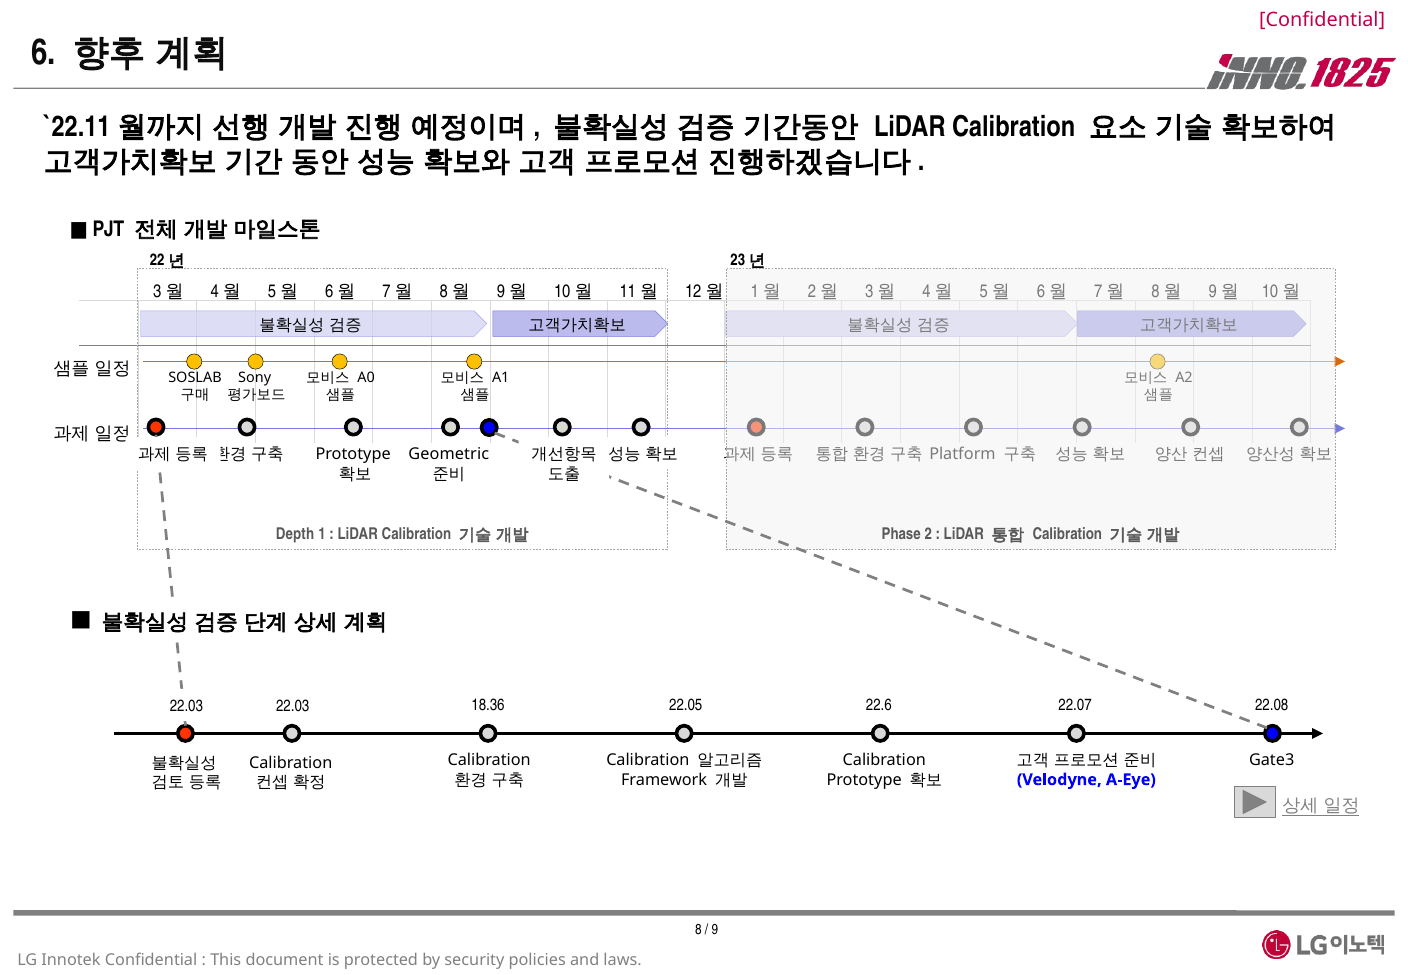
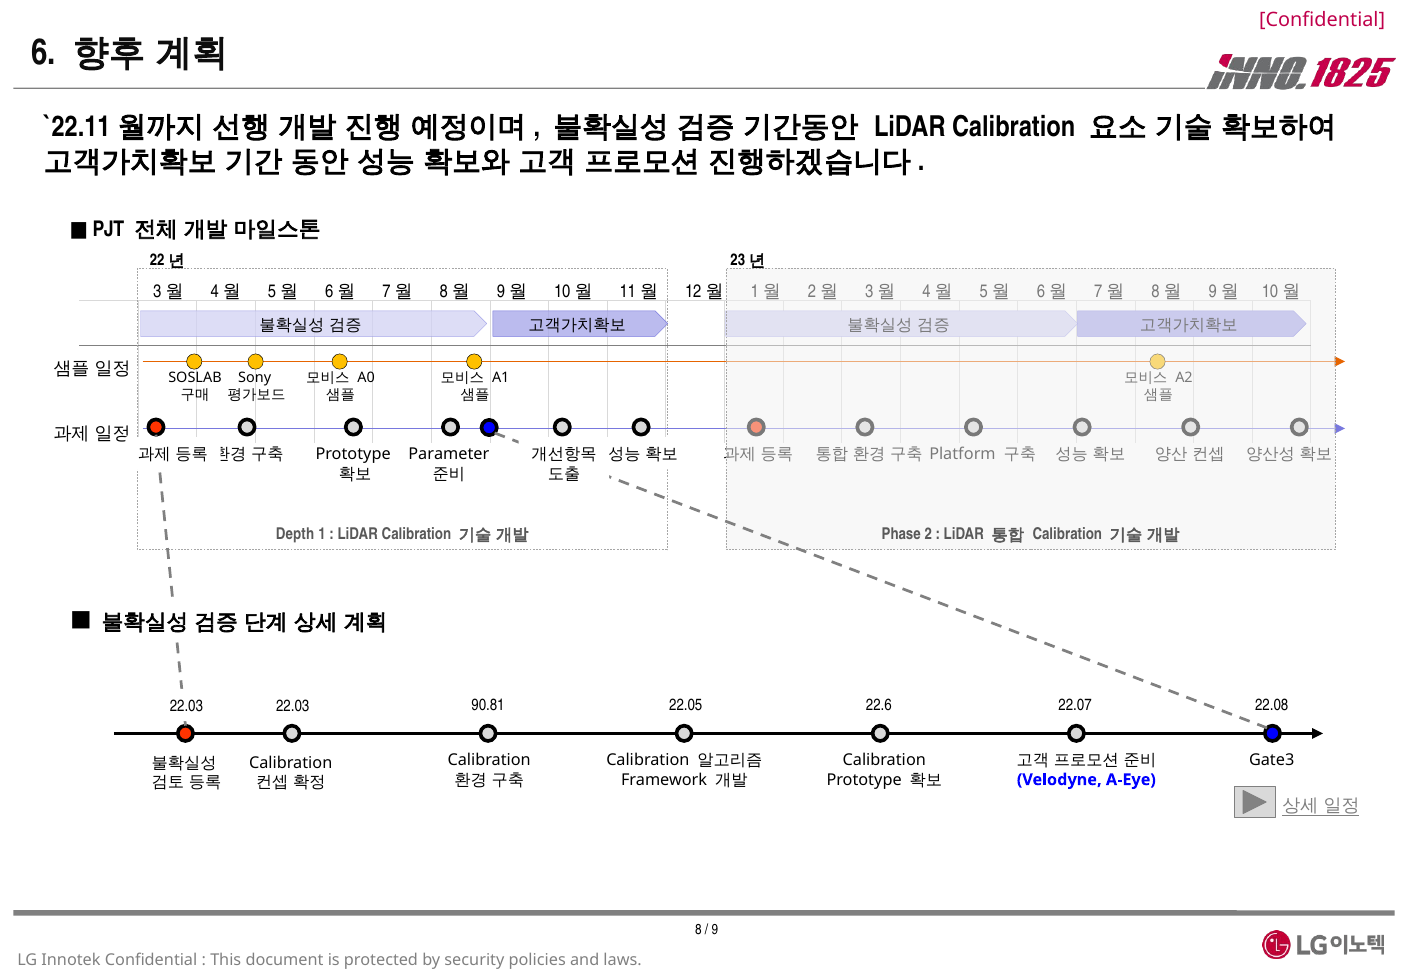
Geometric: Geometric -> Parameter (449, 454)
18.36: 18.36 -> 90.81 (488, 705)
